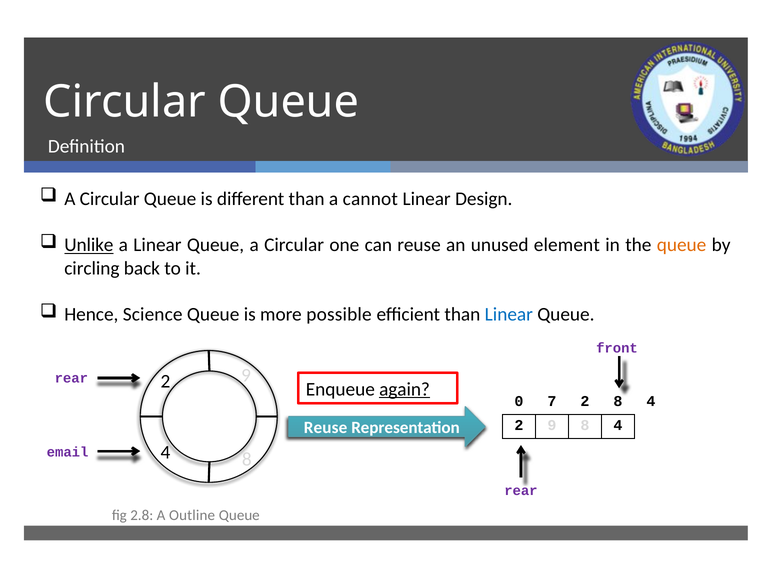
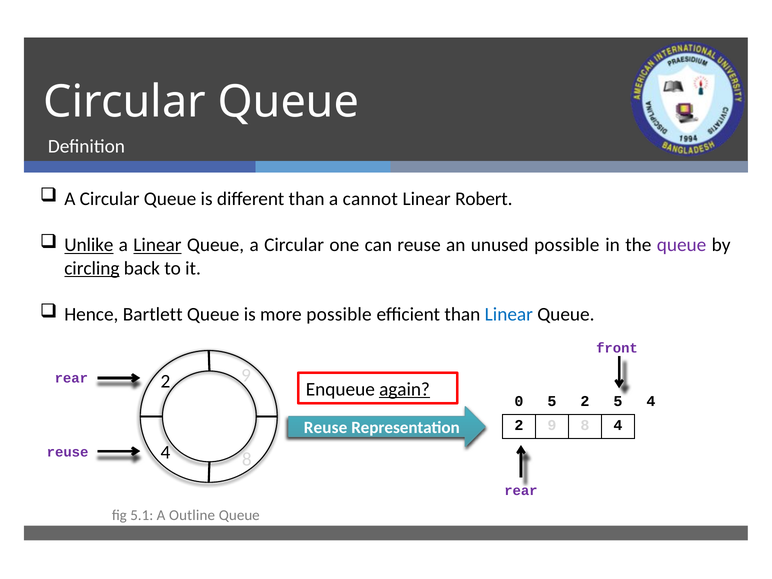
Design: Design -> Robert (484, 199)
Linear underline: none -> present (157, 245)
unused element: element -> possible (567, 245)
queue colour: orange -> purple (682, 245)
circling underline: none -> present (92, 268)
Science: Science -> Bartlett (153, 315)
0 7: 7 -> 5 (552, 401)
2 8: 8 -> 5 (618, 401)
email: email -> reuse (68, 452)
2.8: 2.8 -> 5.1 (142, 515)
